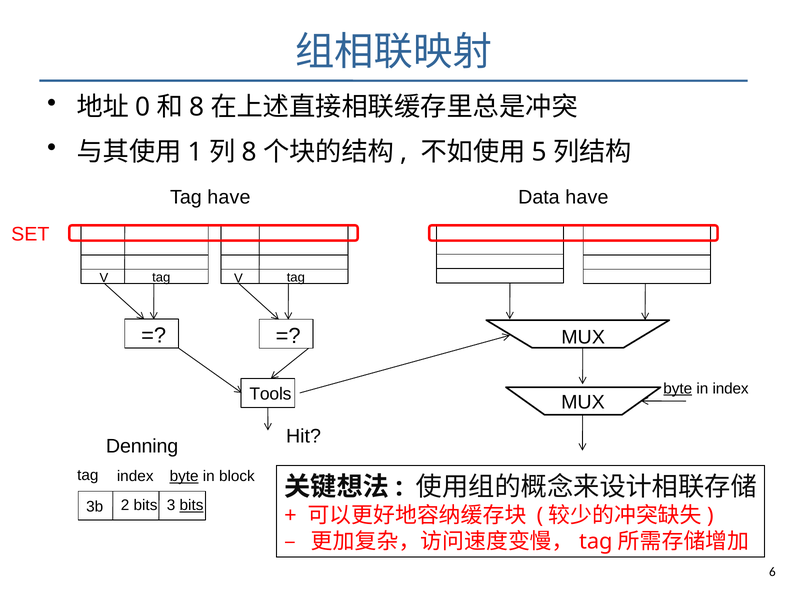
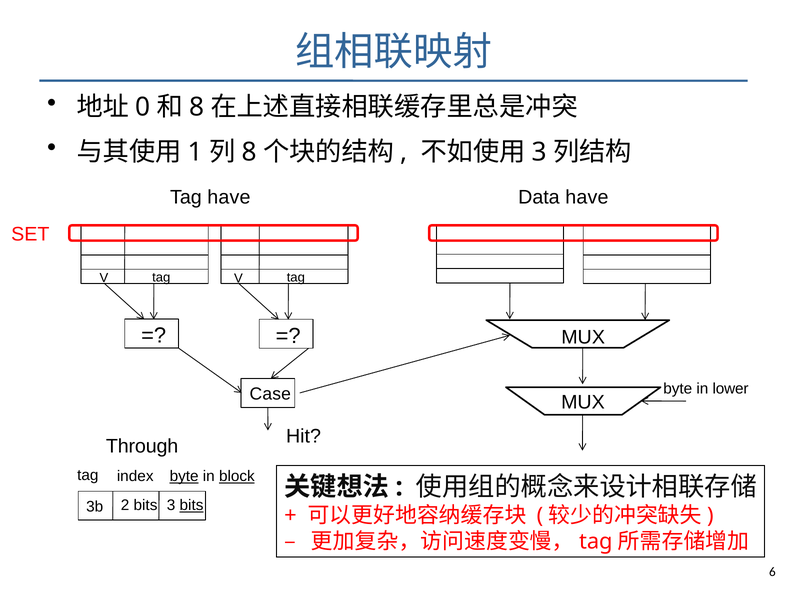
5: 5 -> 3 (539, 152)
byte underline: present -> none (678, 389)
in index: index -> lower (731, 389)
Tools: Tools -> Case (270, 394)
Denning: Denning -> Through (142, 446)
block underline: none -> present (237, 477)
